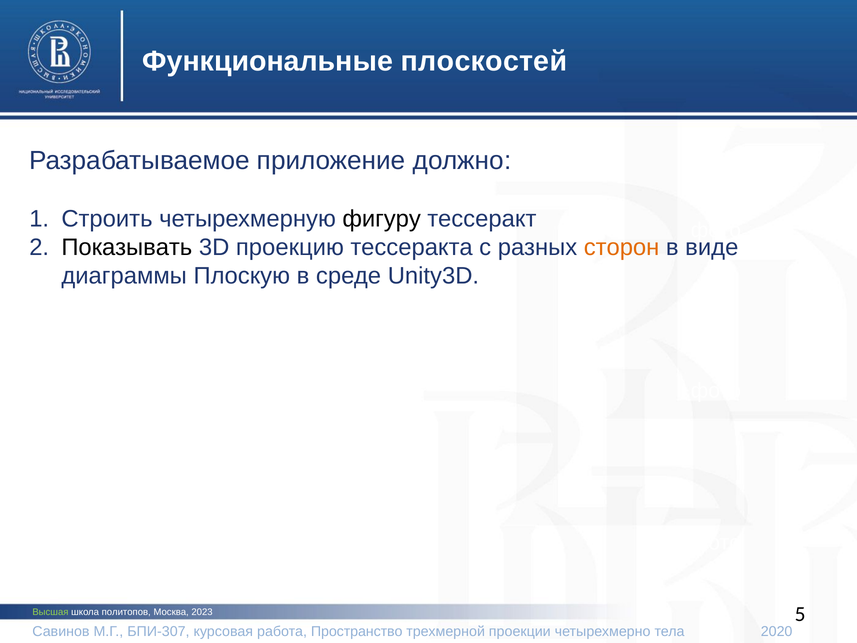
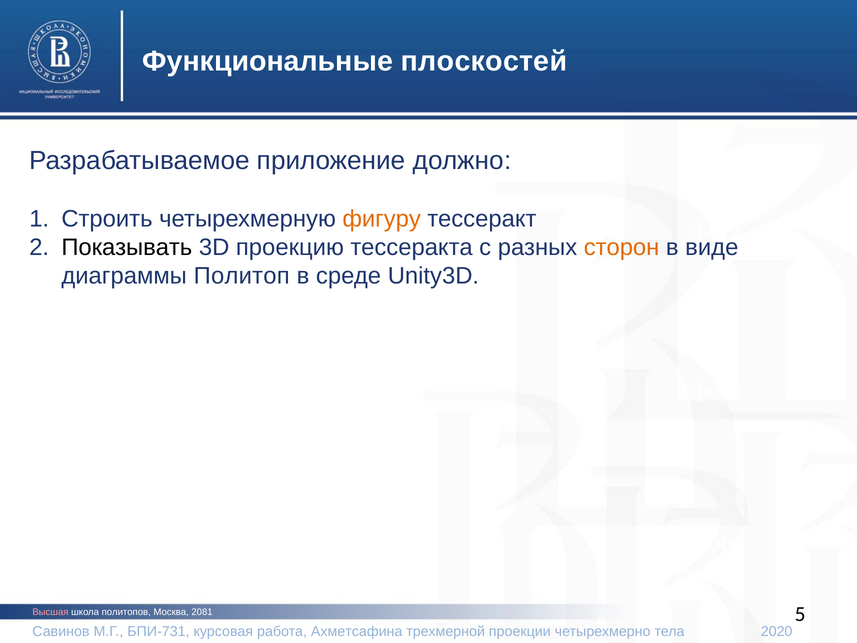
фигуру colour: black -> orange (382, 219)
Плоскую: Плоскую -> Политоп (242, 276)
Высшая colour: light green -> pink (50, 612)
2023: 2023 -> 2081 (202, 612)
БПИ-307: БПИ-307 -> БПИ-731 (158, 631)
Пространство: Пространство -> Ахметсафина (357, 631)
